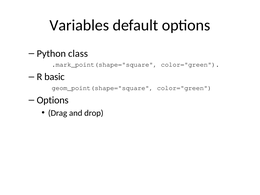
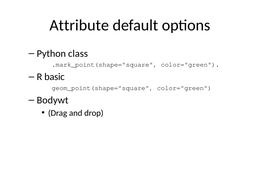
Variables: Variables -> Attribute (79, 25)
Options: Options -> Bodywt (53, 100)
